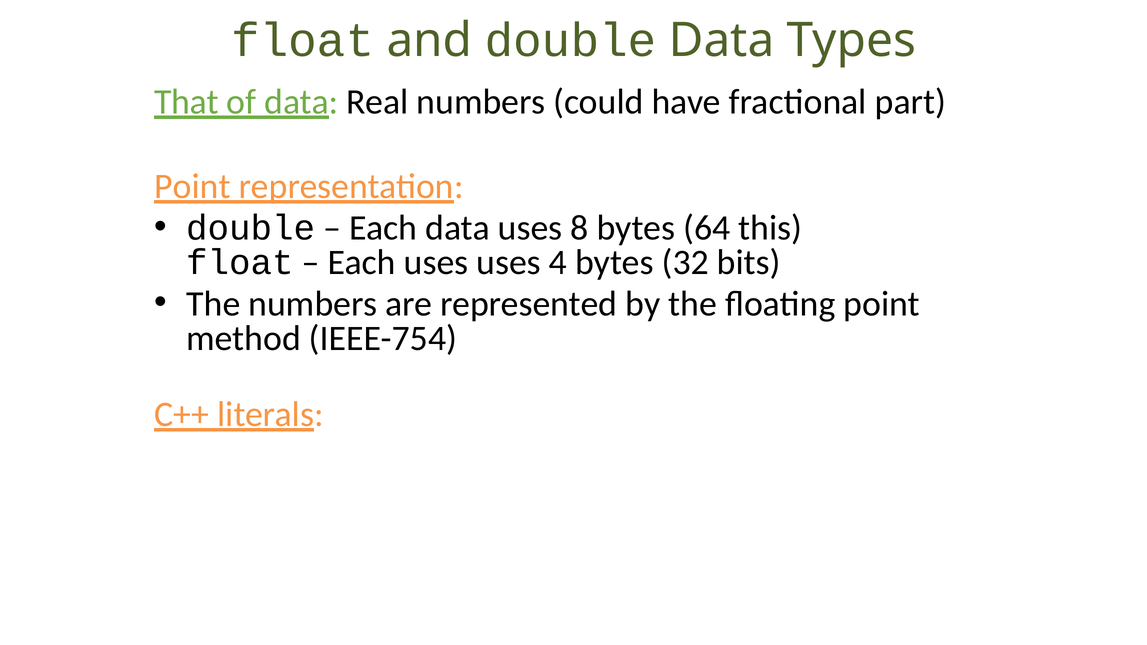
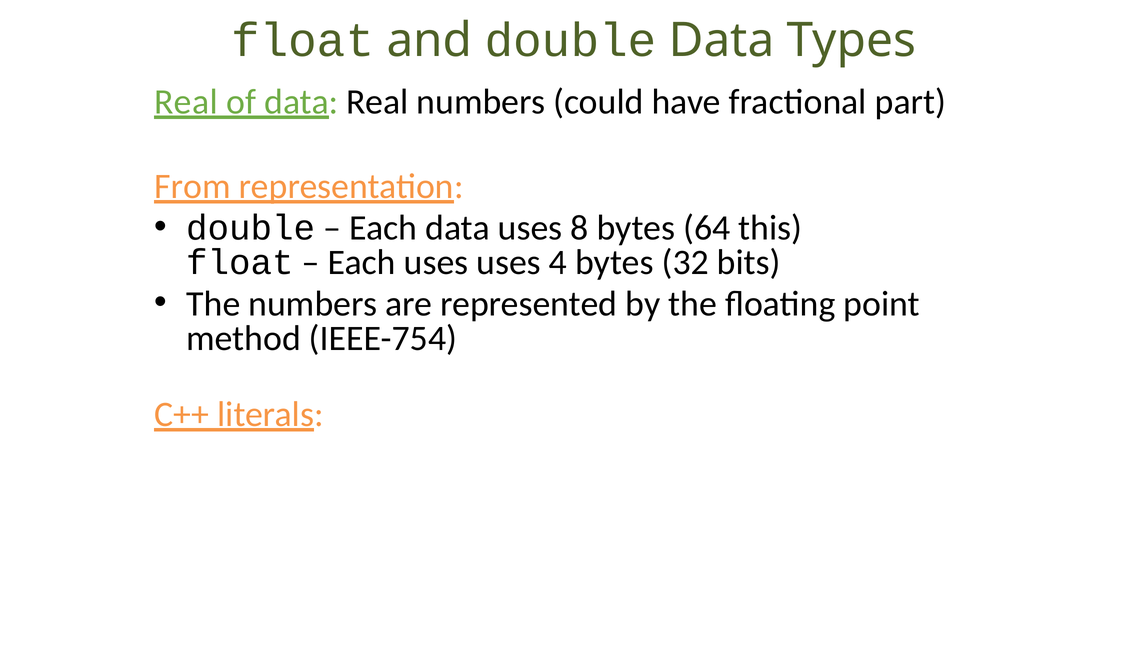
That: That -> Real (186, 102)
Point: Point -> From (192, 186)
